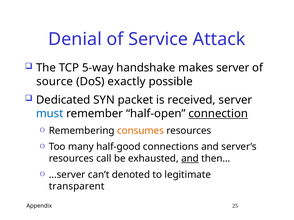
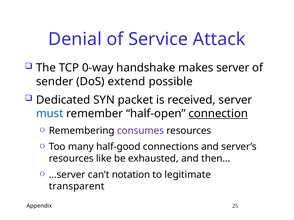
5-way: 5-way -> 0-way (98, 68)
source: source -> sender (55, 82)
exactly: exactly -> extend (127, 82)
consumes colour: orange -> purple (140, 131)
call: call -> like (104, 159)
and underline: present -> none (190, 159)
denoted: denoted -> notation (131, 175)
